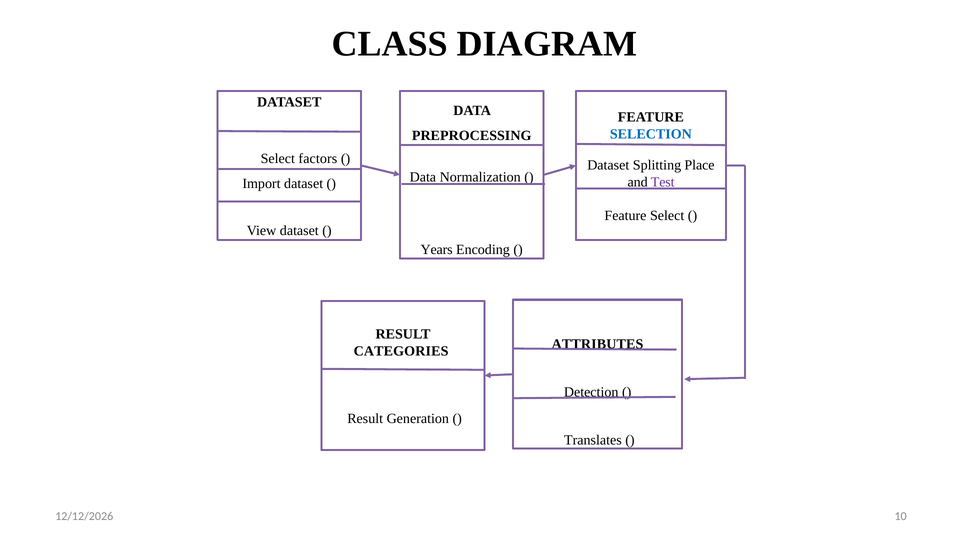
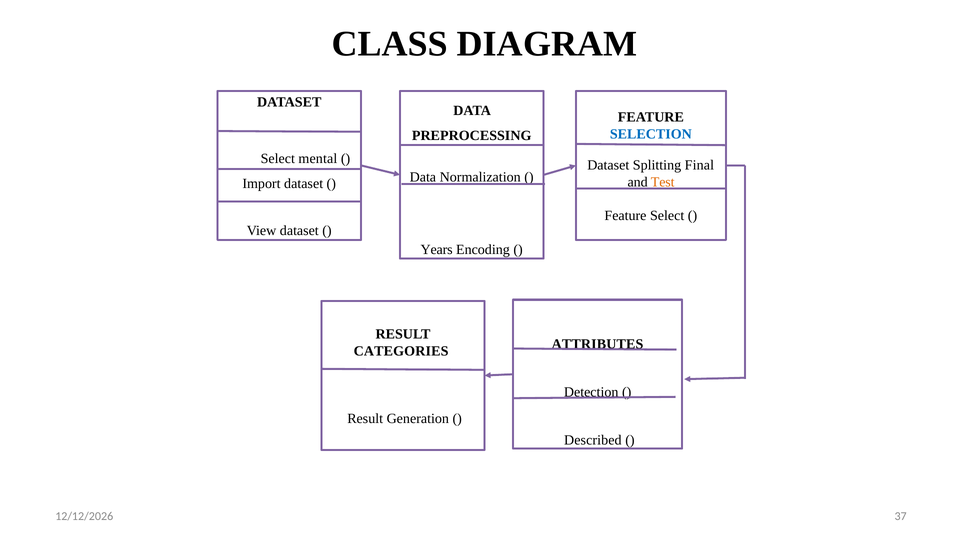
factors: factors -> mental (318, 159)
Place: Place -> Final (699, 165)
Test colour: purple -> orange (663, 182)
Translates: Translates -> Described (593, 440)
10: 10 -> 37 (901, 517)
